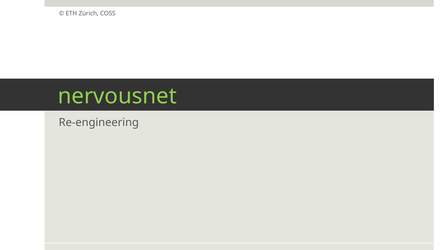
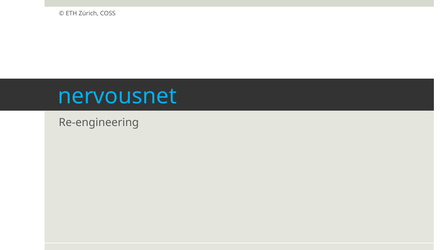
nervousnet colour: light green -> light blue (117, 96)
